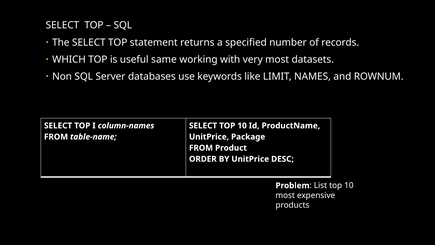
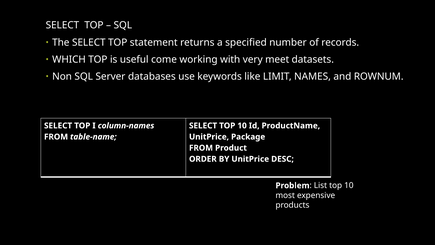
same: same -> come (164, 59)
very most: most -> meet (277, 59)
